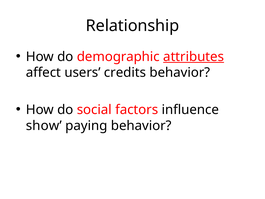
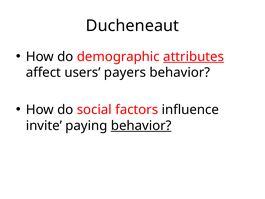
Relationship: Relationship -> Ducheneaut (132, 26)
credits: credits -> payers (125, 72)
show: show -> invite (44, 125)
behavior underline: none -> present (141, 125)
